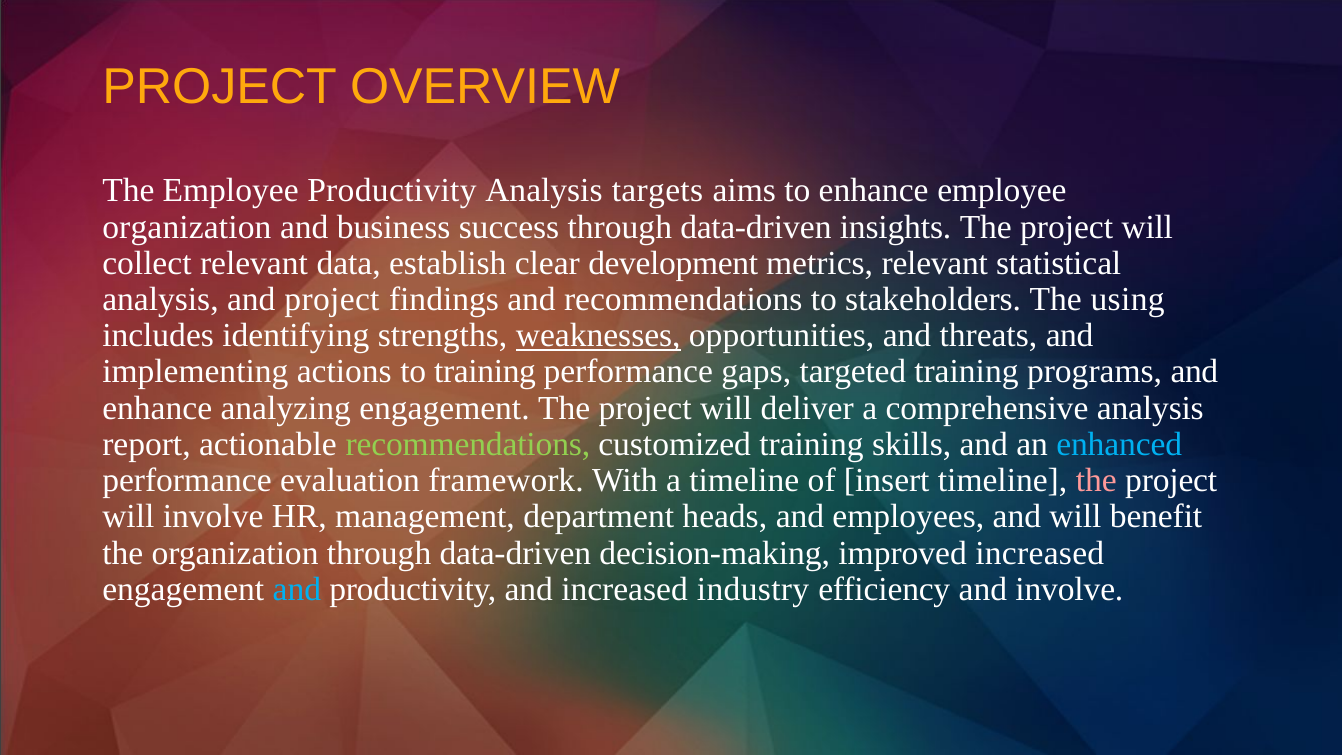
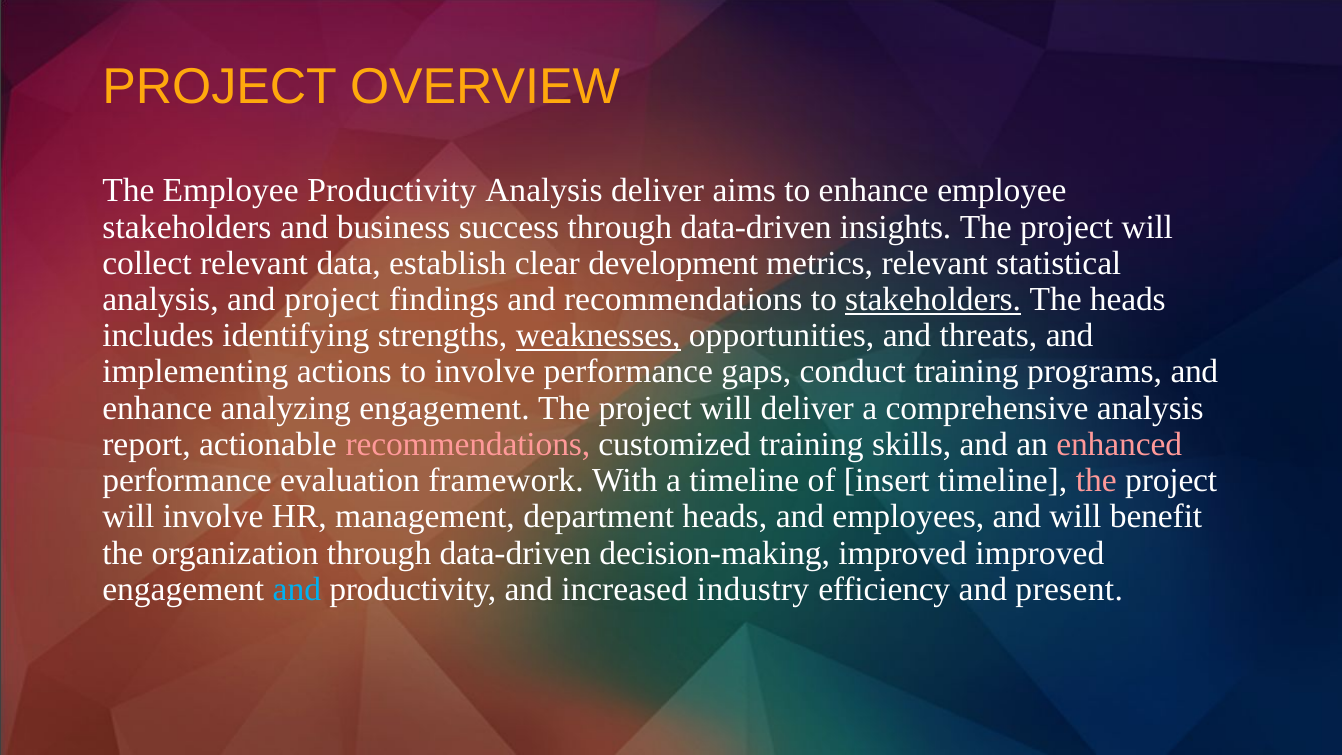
Analysis targets: targets -> deliver (658, 191)
organization: organization -> stakeholders (187, 227)
stakeholders underline: none -> present (933, 299)
The using: using -> heads (1128, 299)
to training: training -> involve (485, 372)
targeted: targeted -> conduct (853, 372)
recommendations colour: light green -> pink (468, 444)
enhanced colour: light blue -> pink (1119, 444)
improved increased: increased -> improved (1040, 553)
and involve: involve -> present (1069, 589)
